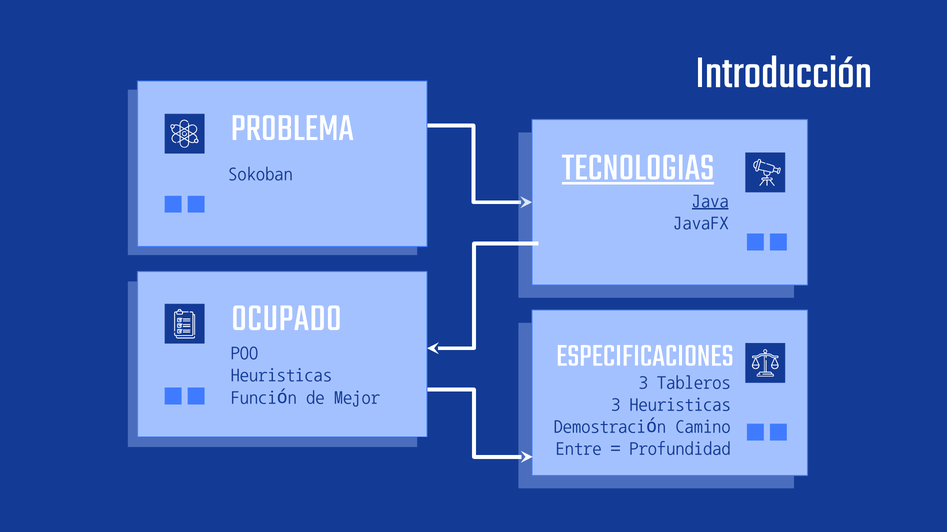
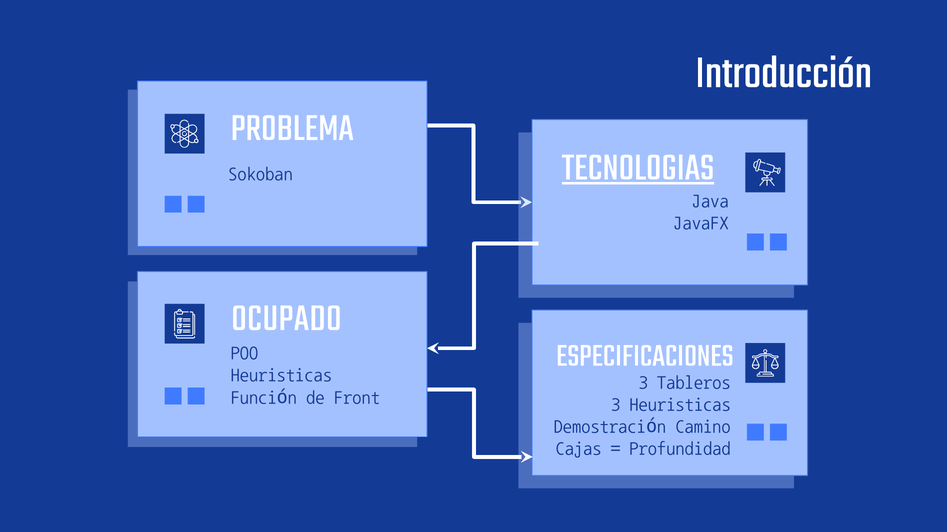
Java underline: present -> none (710, 201)
Mejor: Mejor -> Front (357, 398)
Entre: Entre -> Cajas (579, 449)
